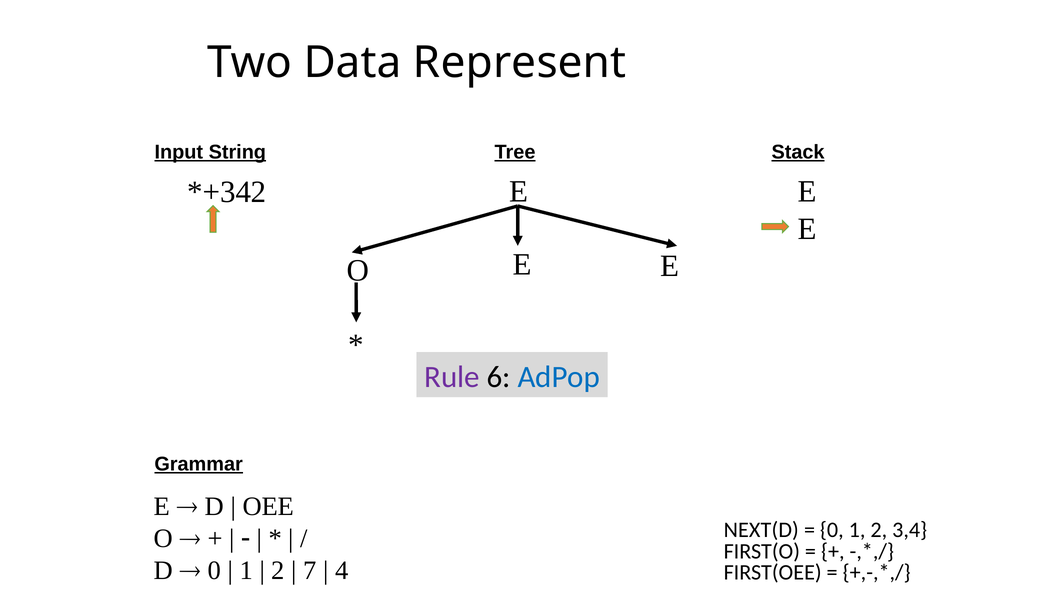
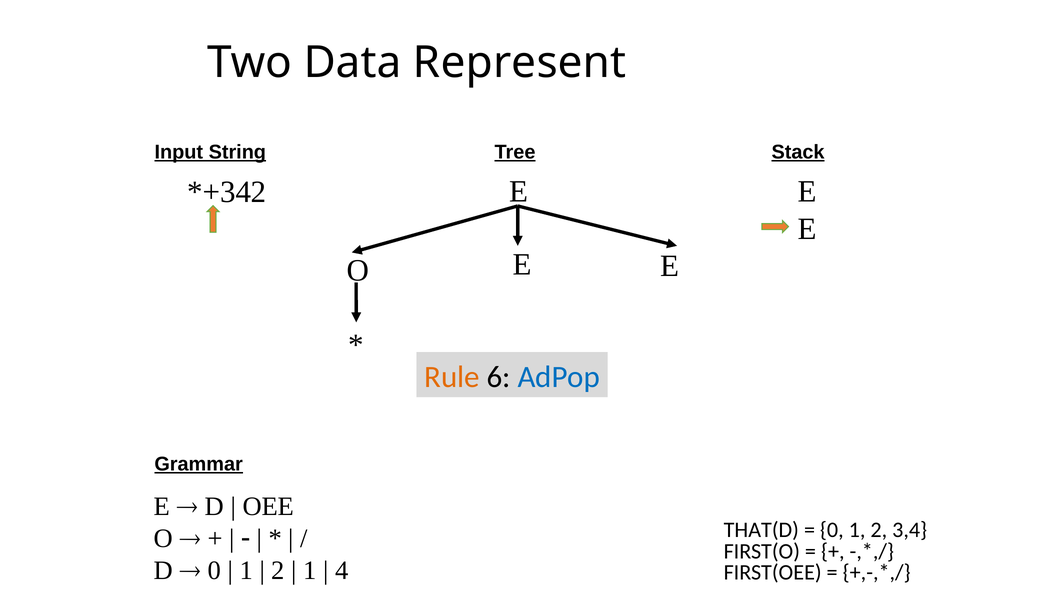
Rule colour: purple -> orange (452, 376)
NEXT(D: NEXT(D -> THAT(D (761, 529)
7: 7 -> 1 (310, 570)
